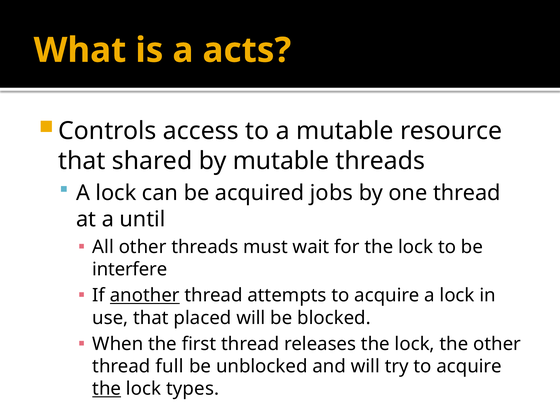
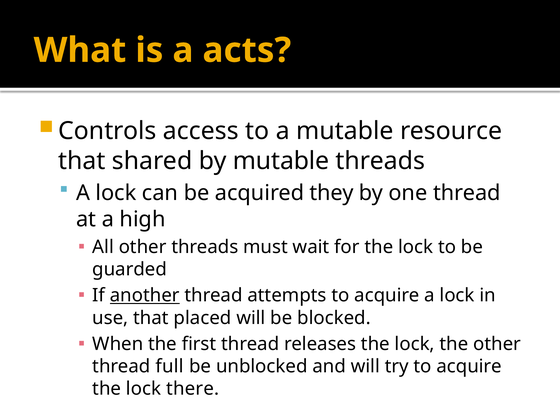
jobs: jobs -> they (332, 193)
until: until -> high (143, 219)
interfere: interfere -> guarded (130, 269)
the underline: present -> none (107, 389)
types: types -> there (193, 389)
